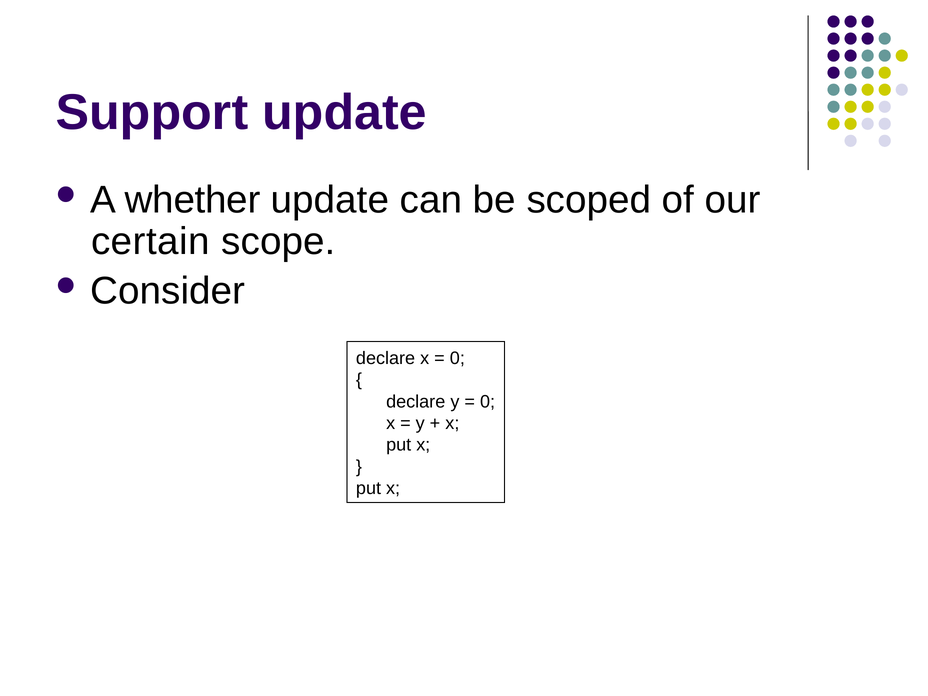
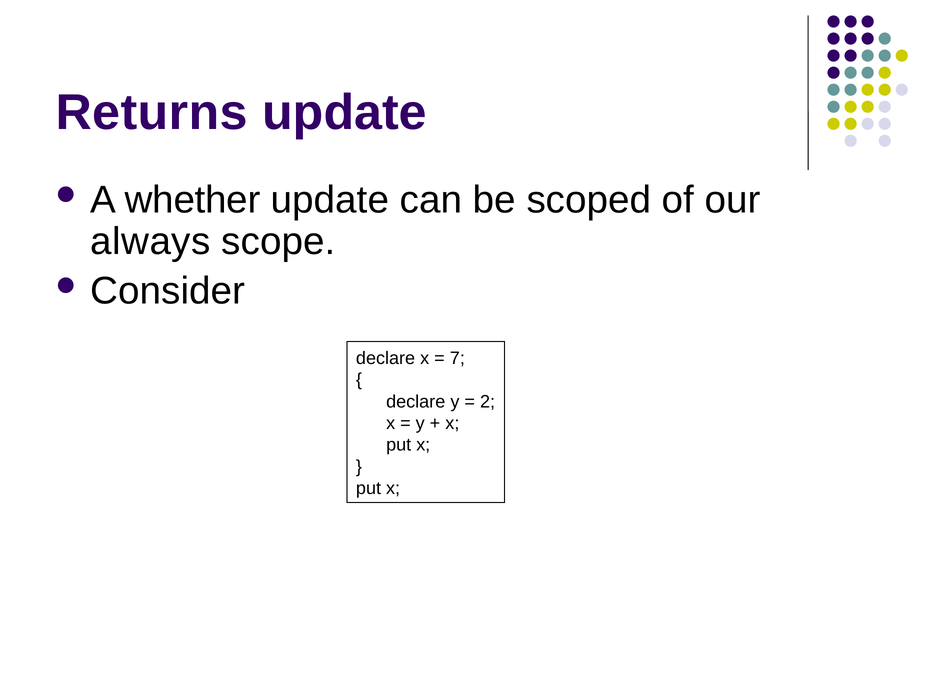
Support: Support -> Returns (152, 113)
certain: certain -> always (150, 242)
0: 0 -> 7 (457, 358)
0: 0 -> 2 (488, 402)
